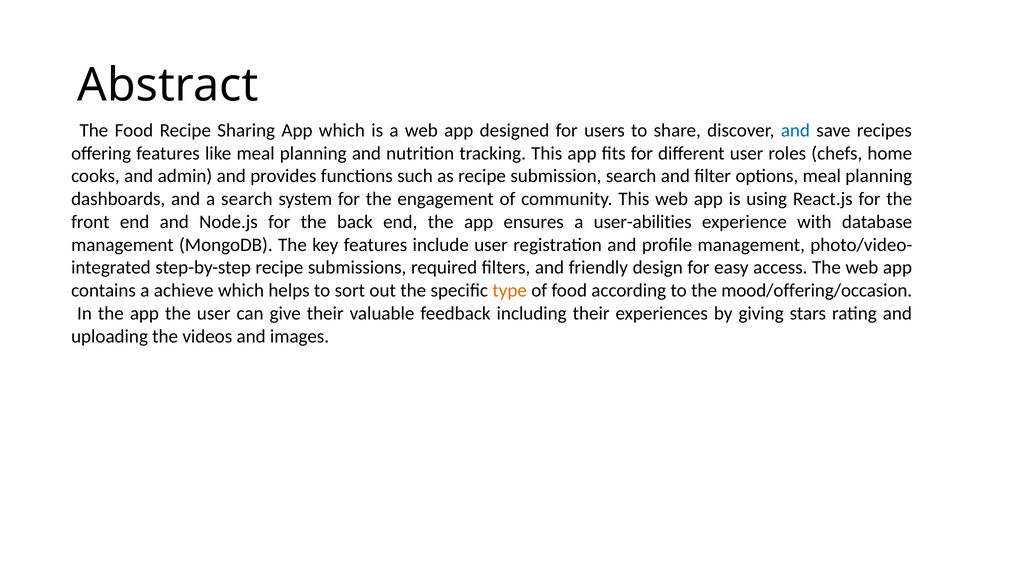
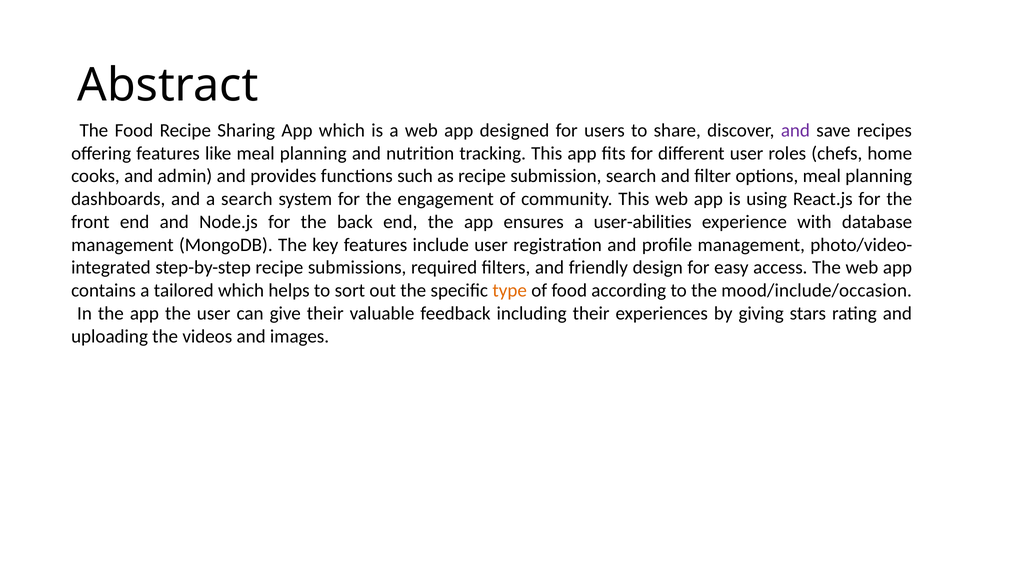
and colour: blue -> purple (795, 130)
achieve: achieve -> tailored (184, 290)
mood/offering/occasion: mood/offering/occasion -> mood/include/occasion (817, 290)
